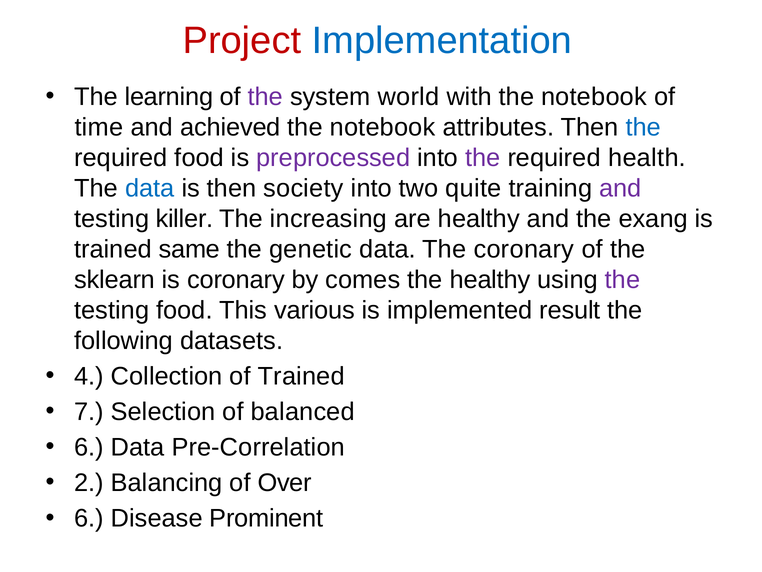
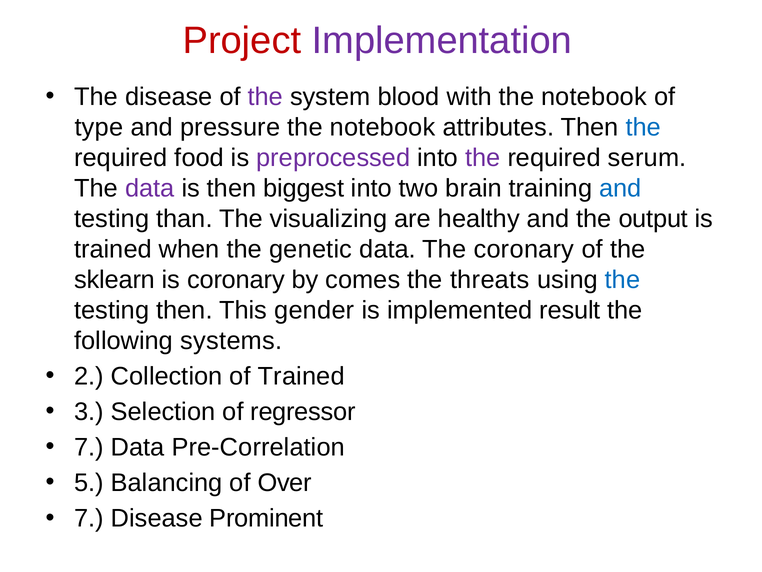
Implementation colour: blue -> purple (442, 40)
The learning: learning -> disease (169, 97)
world: world -> blood (409, 97)
time: time -> type (99, 127)
achieved: achieved -> pressure (230, 127)
health: health -> serum (647, 158)
data colour: blue -> purple (150, 188)
society: society -> biggest (304, 188)
quite: quite -> brain (474, 188)
and colour: purple -> blue (620, 188)
killer: killer -> than (184, 218)
increasing: increasing -> visualizing (329, 218)
exang: exang -> output (653, 218)
same: same -> when (189, 249)
the healthy: healthy -> threats (490, 279)
the colour: purple -> blue (623, 279)
testing food: food -> then (184, 310)
various: various -> gender (314, 310)
datasets: datasets -> systems (231, 340)
4: 4 -> 2 (89, 376)
7: 7 -> 3 (89, 411)
balanced: balanced -> regressor (303, 411)
6: 6 -> 7 (89, 447)
2: 2 -> 5 (89, 483)
6: 6 -> 7 (89, 518)
